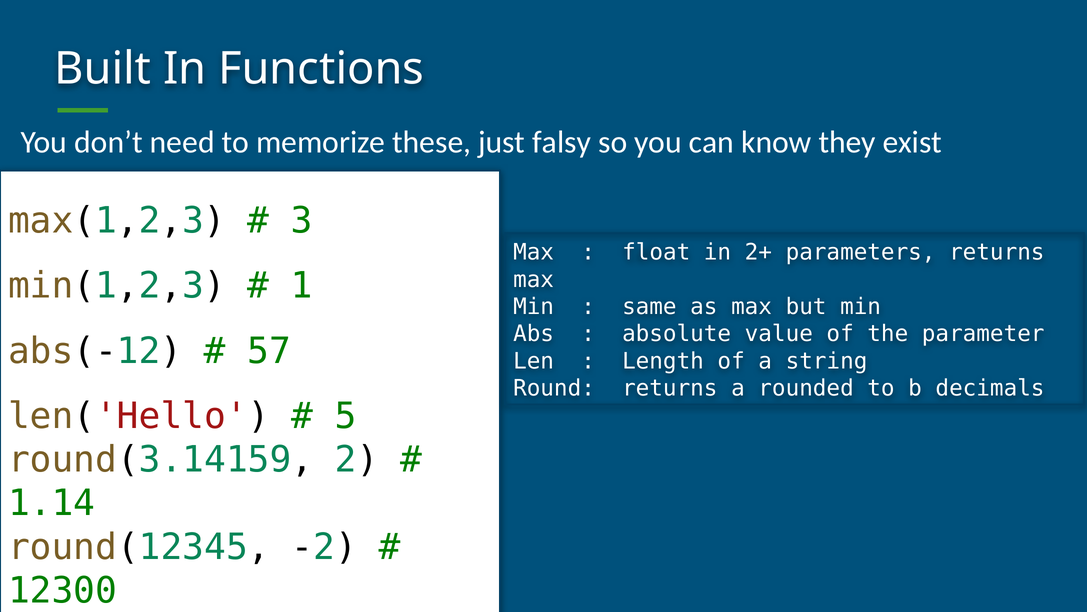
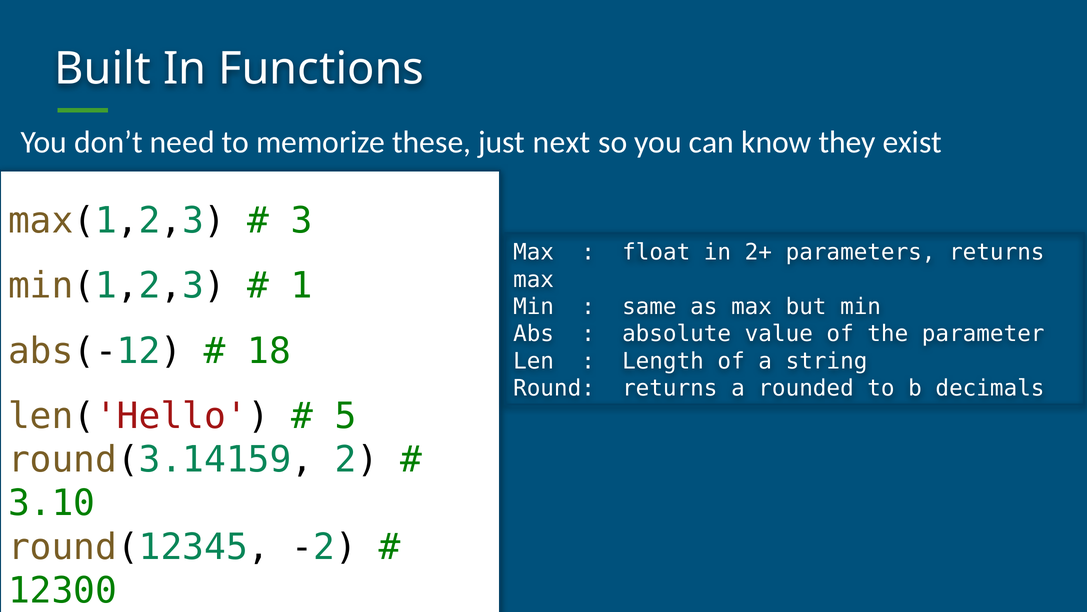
falsy: falsy -> next (562, 142)
57: 57 -> 18 (269, 351)
1.14: 1.14 -> 3.10 (52, 503)
